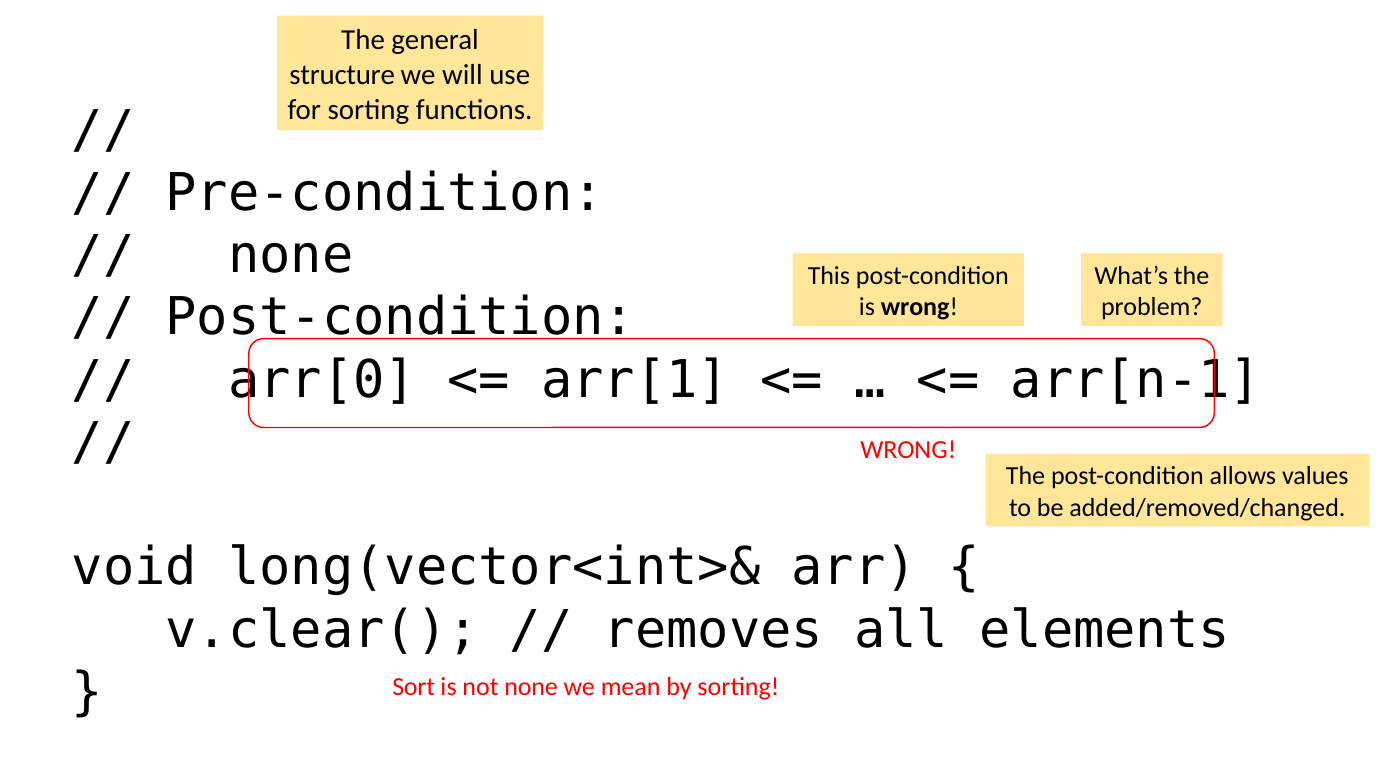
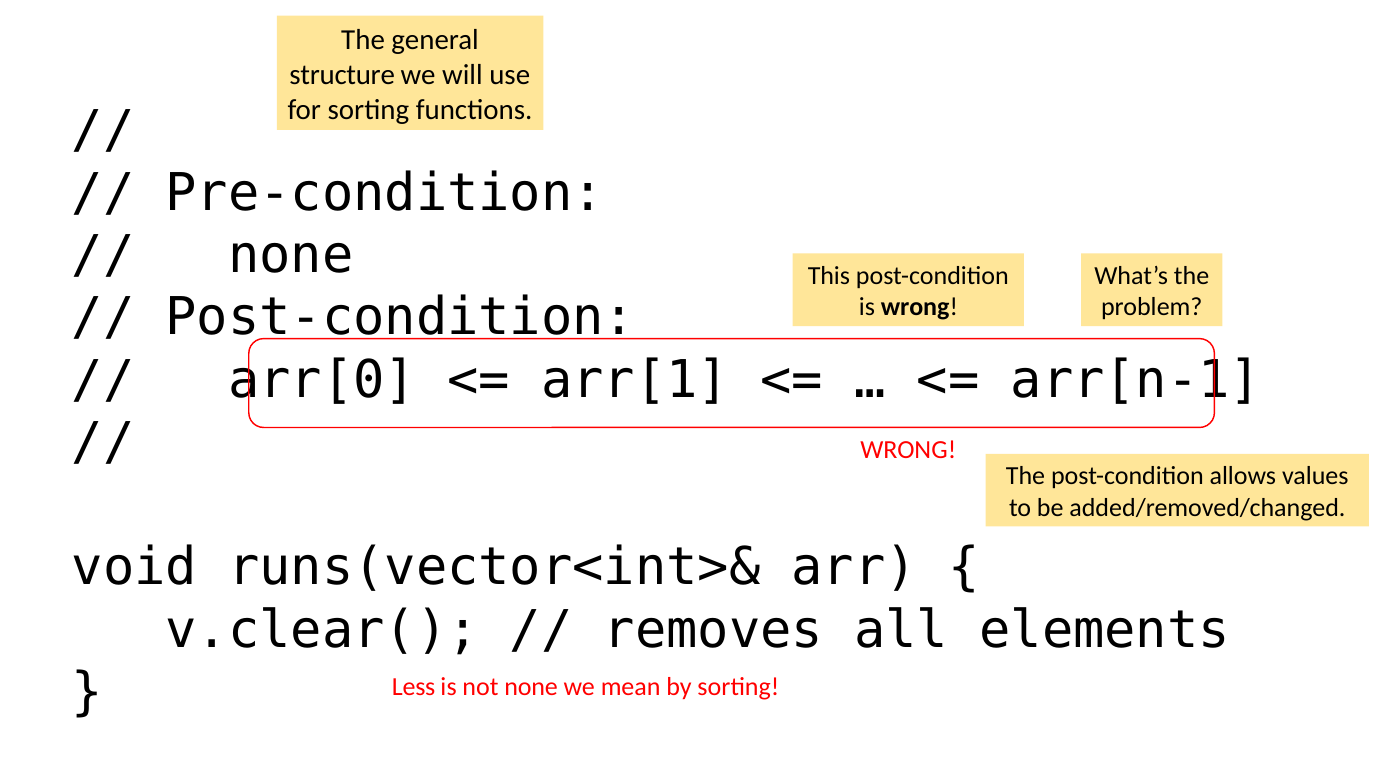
long(vector<int>&: long(vector<int>& -> runs(vector<int>& (494, 568)
Sort: Sort -> Less (414, 687)
